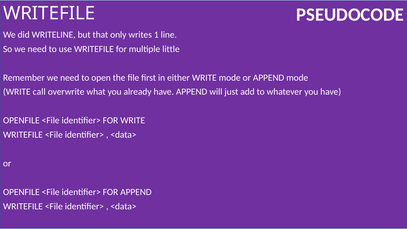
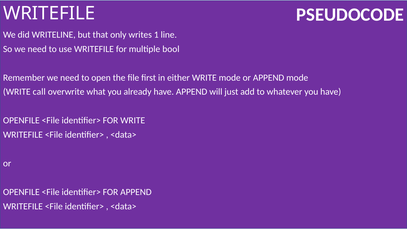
little: little -> bool (171, 49)
